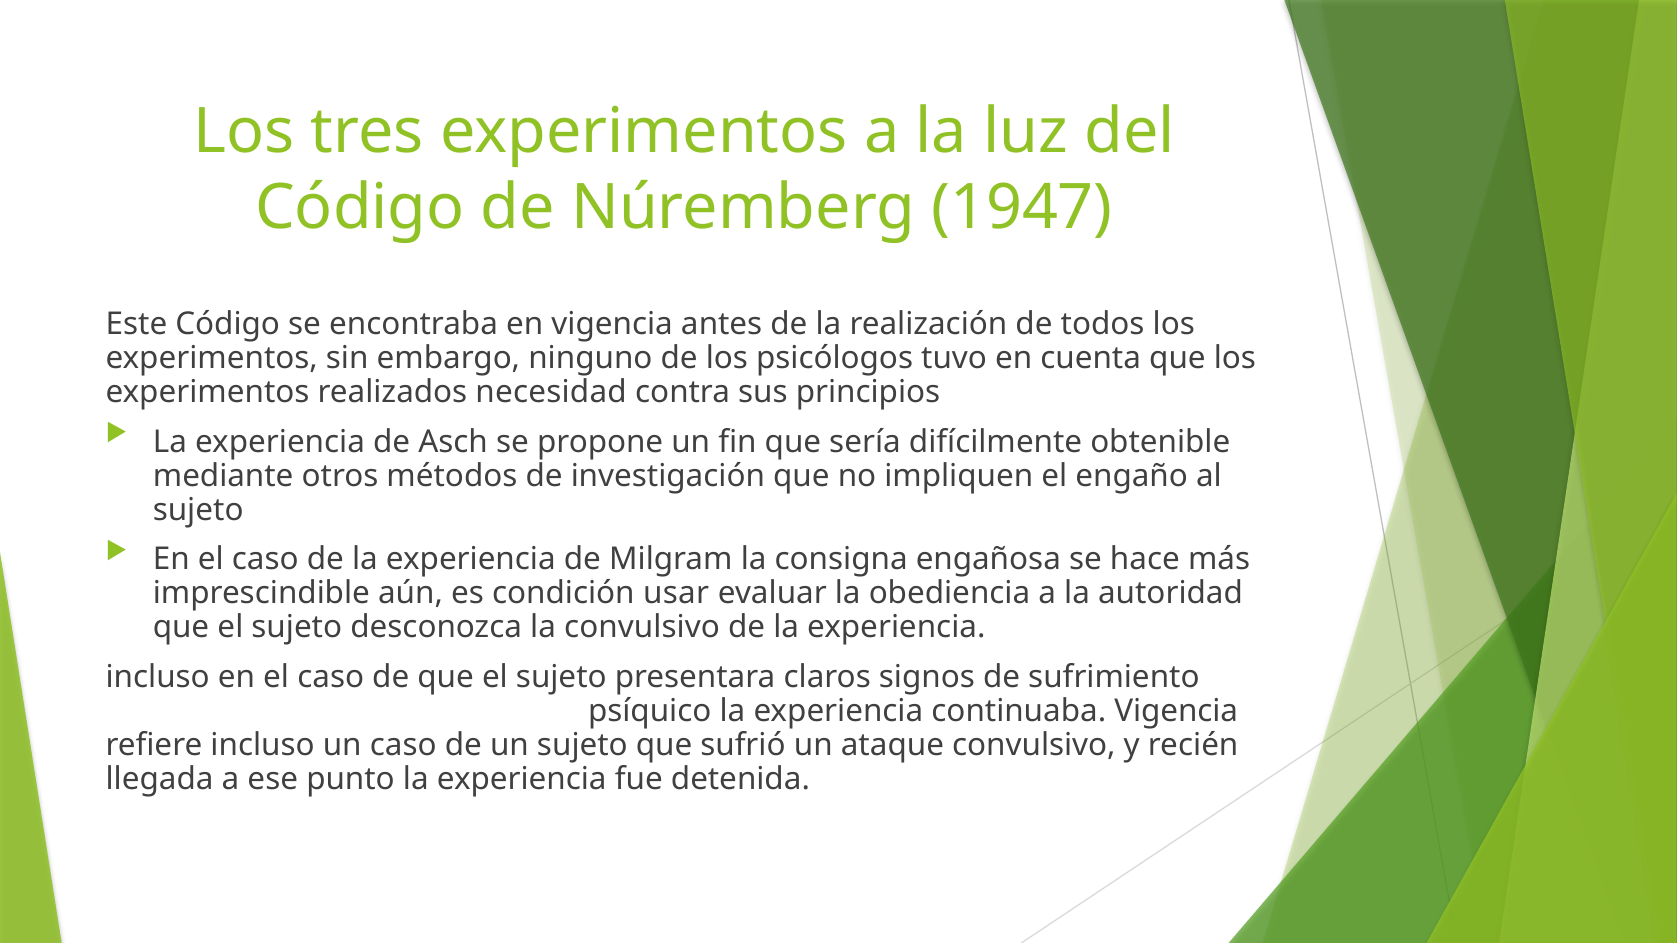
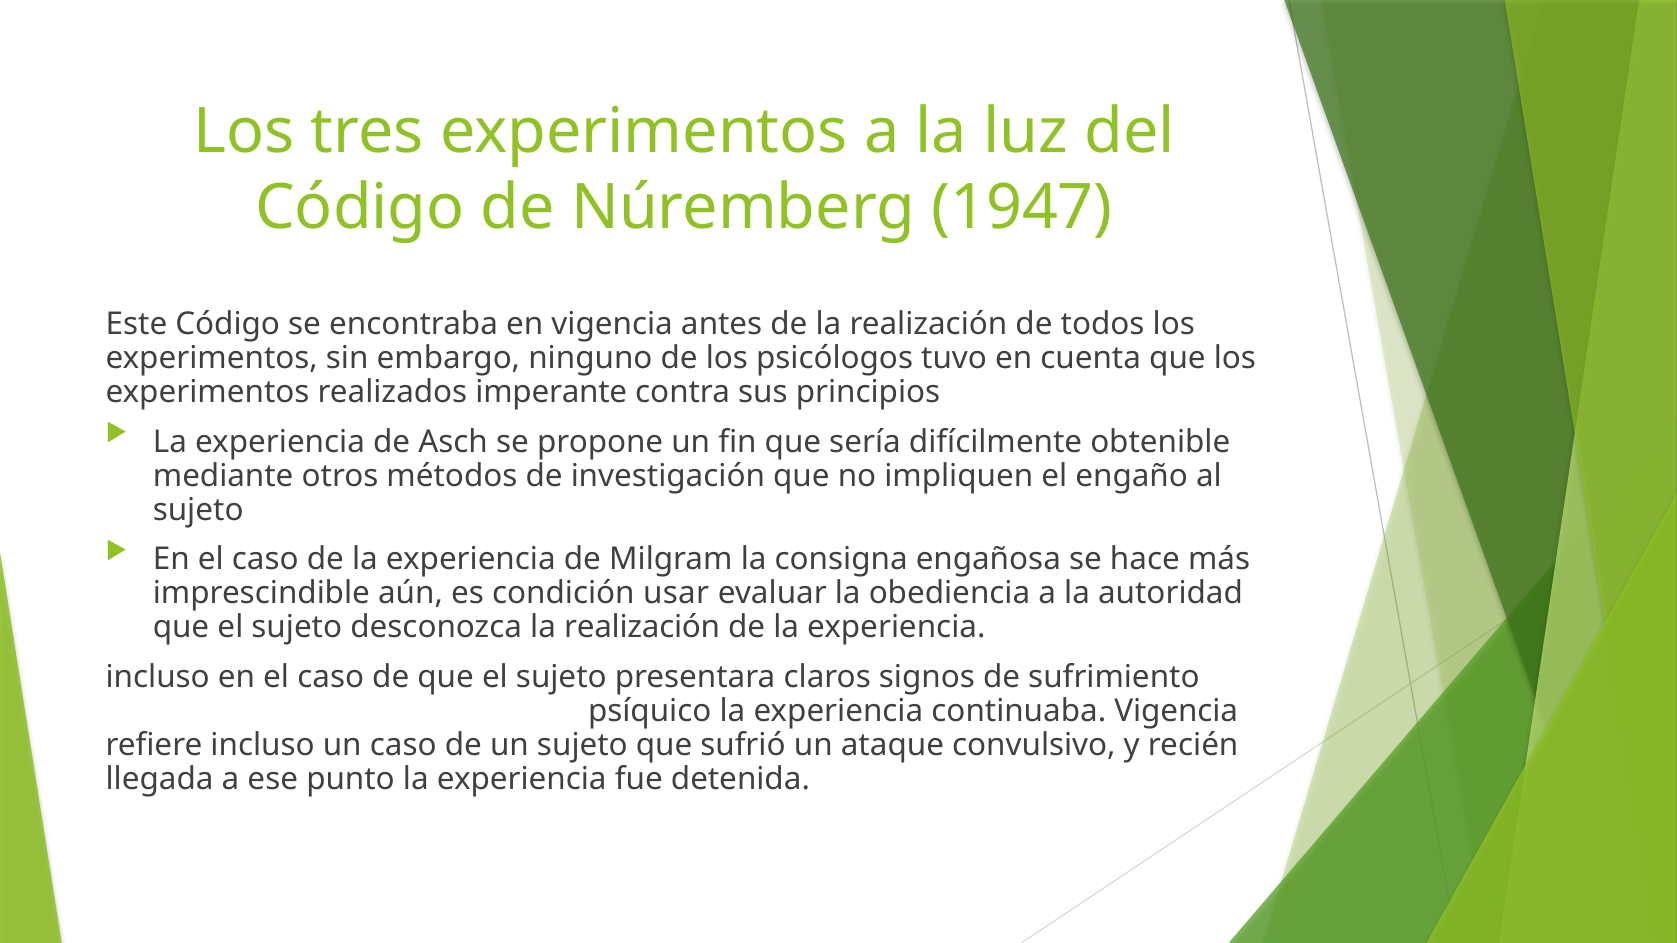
necesidad: necesidad -> imperante (551, 392)
desconozca la convulsivo: convulsivo -> realización (642, 628)
